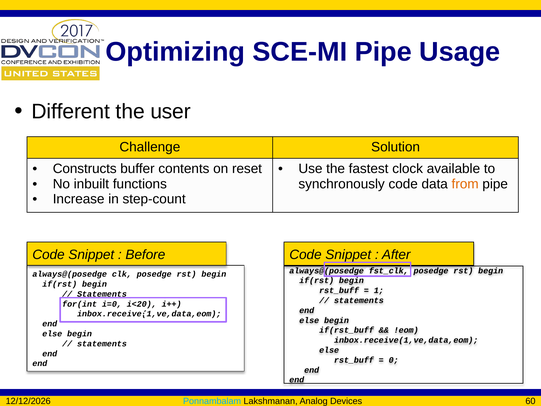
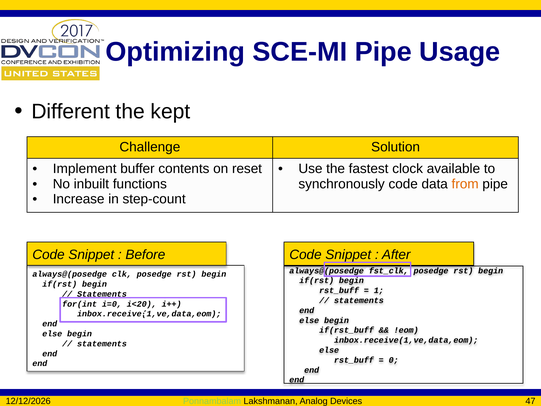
user: user -> kept (170, 111)
Constructs: Constructs -> Implement (85, 169)
Ponnambalam colour: light blue -> light green (212, 401)
60: 60 -> 47 (530, 401)
